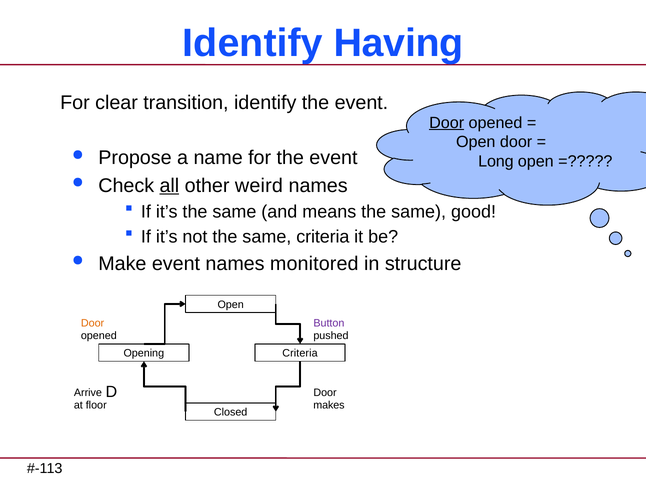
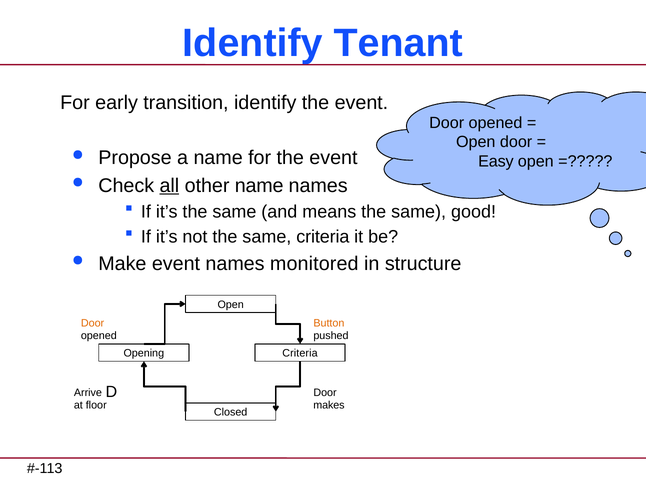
Having: Having -> Tenant (398, 43)
clear: clear -> early (117, 102)
Door underline: present -> none (447, 123)
Long: Long -> Easy (496, 161)
other weird: weird -> name (259, 185)
Button colour: purple -> orange (329, 323)
